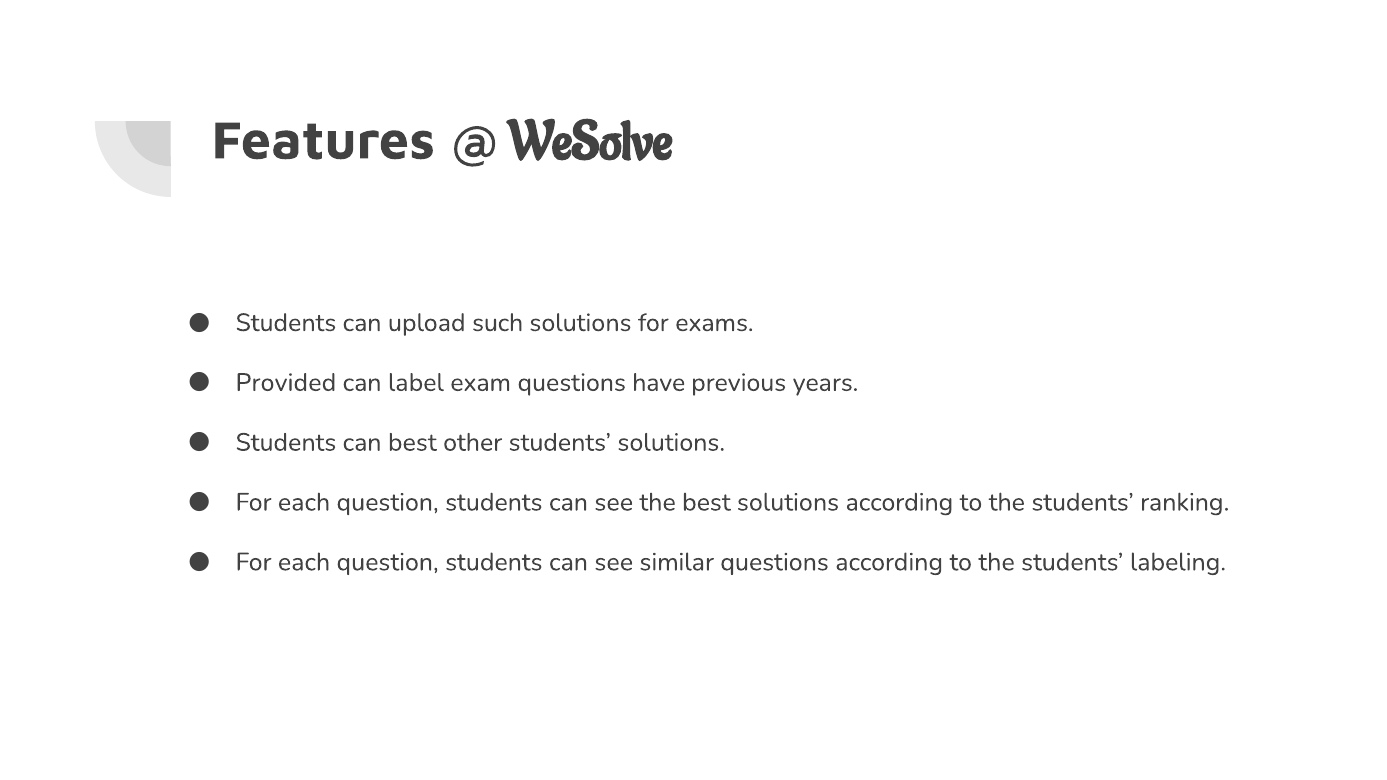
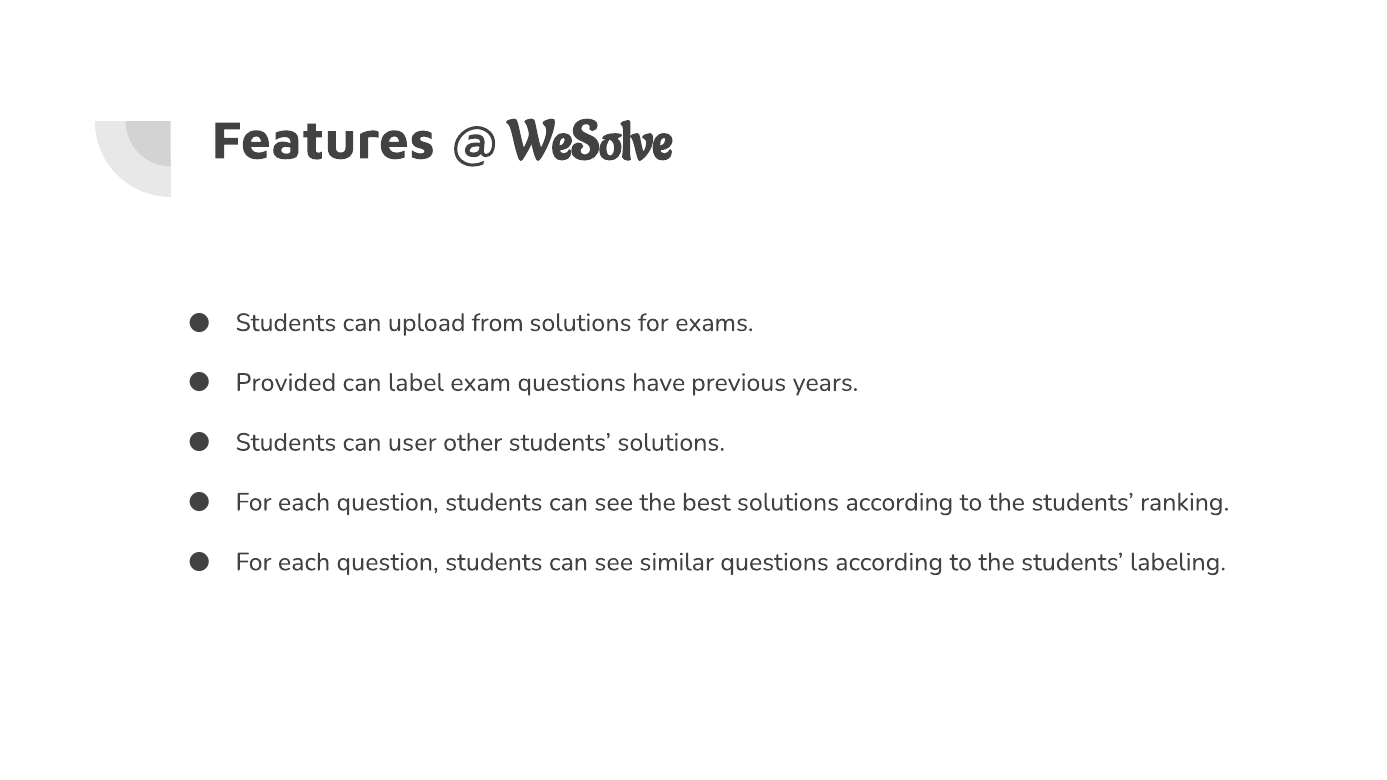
such: such -> from (498, 323)
can best: best -> user (412, 443)
